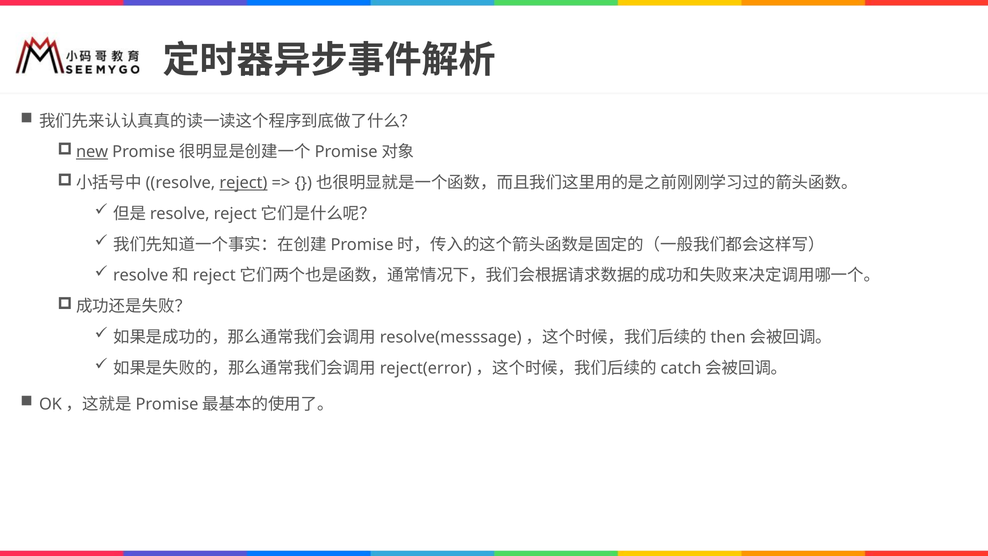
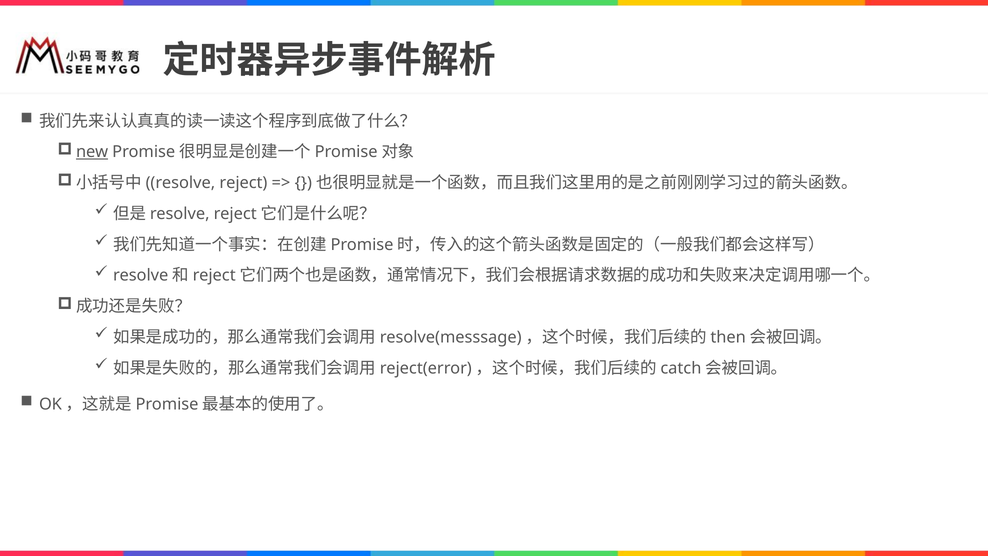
reject underline: present -> none (243, 183)
